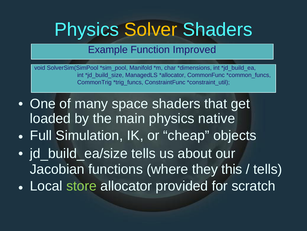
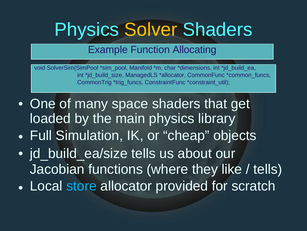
Improved: Improved -> Allocating (194, 50)
native: native -> library (217, 118)
this: this -> like (232, 169)
store colour: light green -> light blue (81, 186)
